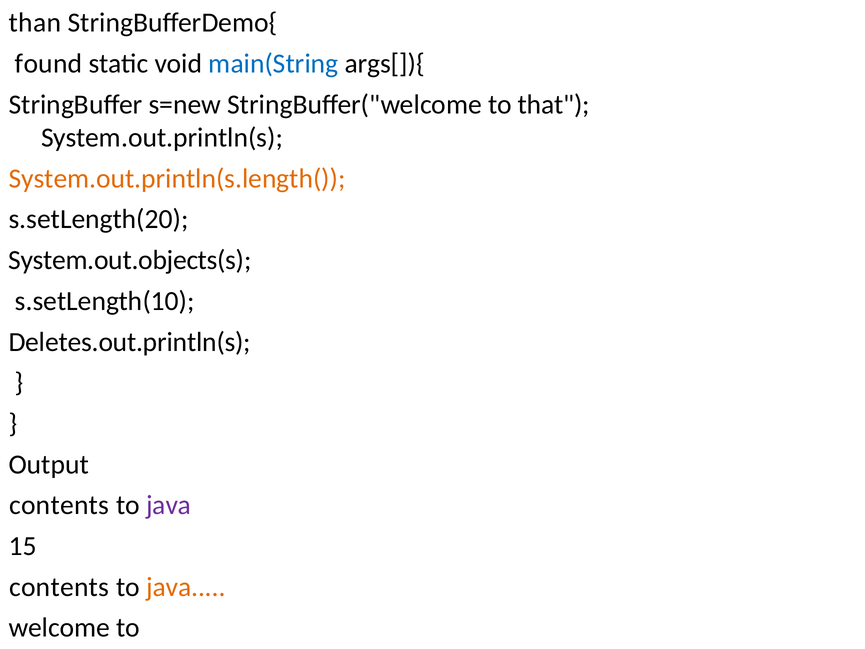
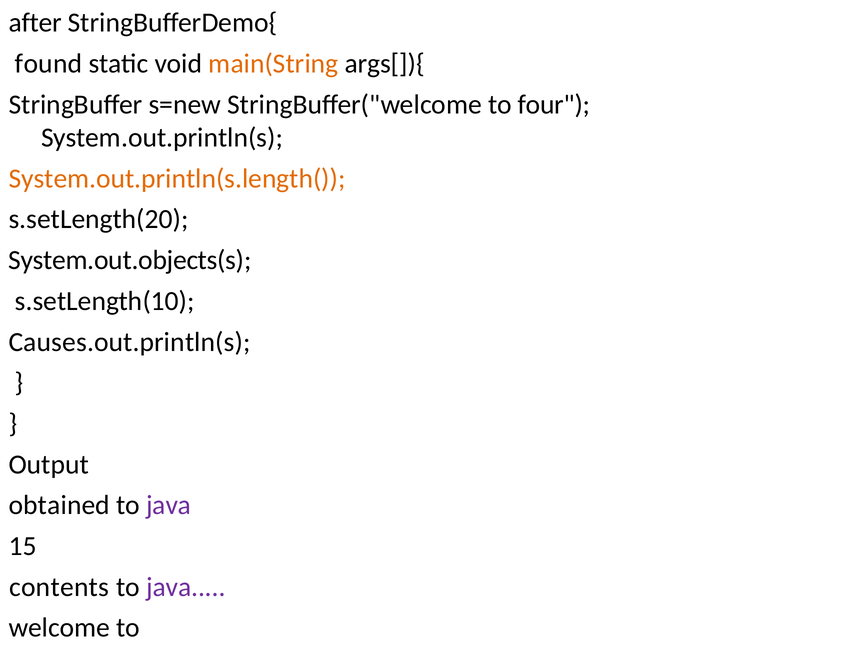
than: than -> after (35, 23)
main(String colour: blue -> orange (273, 64)
that: that -> four (554, 104)
Deletes.out.println(s: Deletes.out.println(s -> Causes.out.println(s (130, 342)
contents: contents -> obtained (59, 505)
java colour: orange -> purple (186, 587)
